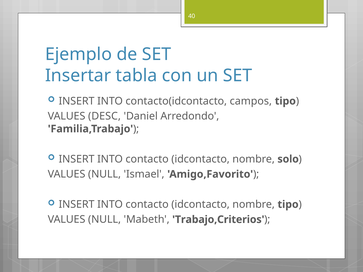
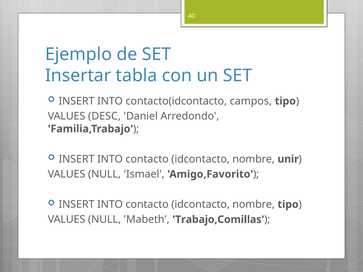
solo: solo -> unir (288, 159)
Trabajo,Criterios: Trabajo,Criterios -> Trabajo,Comillas (218, 220)
